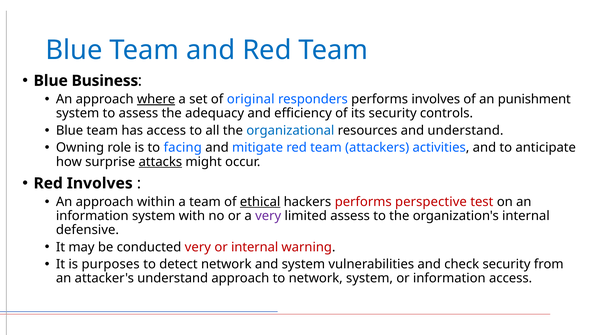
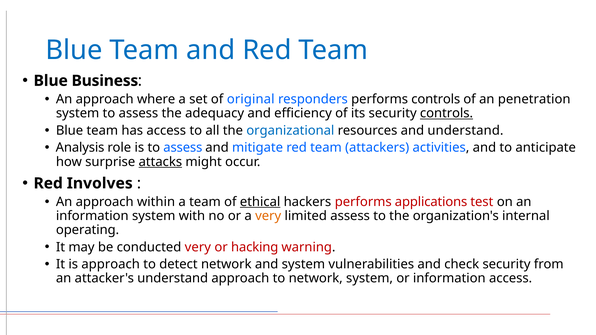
where underline: present -> none (156, 99)
performs involves: involves -> controls (436, 99)
punishment: punishment -> penetration (534, 99)
controls underline: none -> present (447, 113)
Owning: Owning -> Analysis (80, 148)
is to facing: facing -> assess (183, 148)
perspective: perspective -> applications (431, 202)
very colour: purple -> orange (268, 216)
defensive: defensive -> operating (88, 230)
or internal: internal -> hacking (255, 247)
is purposes: purposes -> approach (111, 264)
